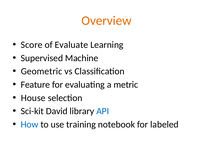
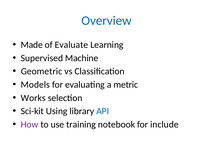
Overview colour: orange -> blue (106, 21)
Score: Score -> Made (32, 45)
Feature: Feature -> Models (35, 84)
House: House -> Works (33, 98)
David: David -> Using (57, 111)
How colour: blue -> purple (30, 124)
labeled: labeled -> include (164, 124)
